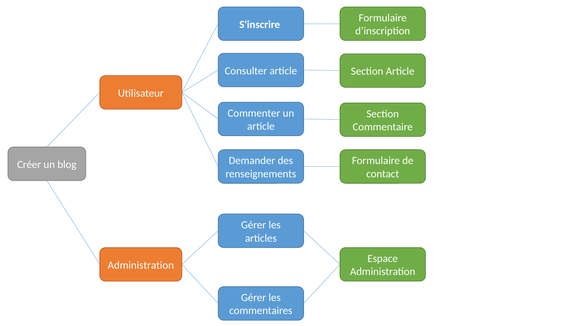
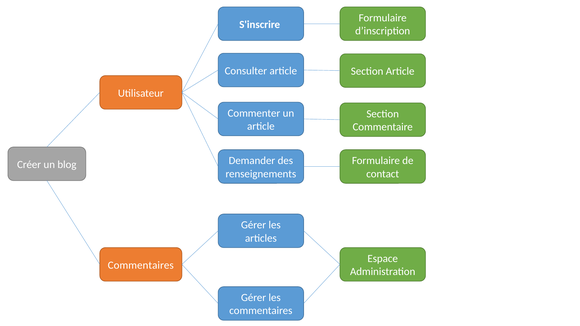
Administration: Administration -> Commentaires (141, 265)
